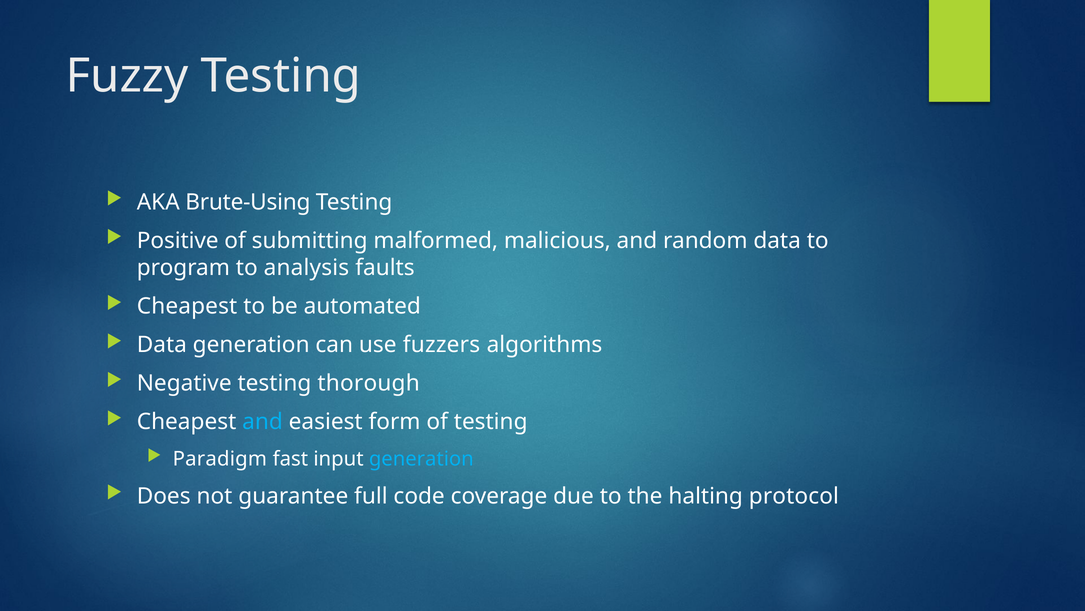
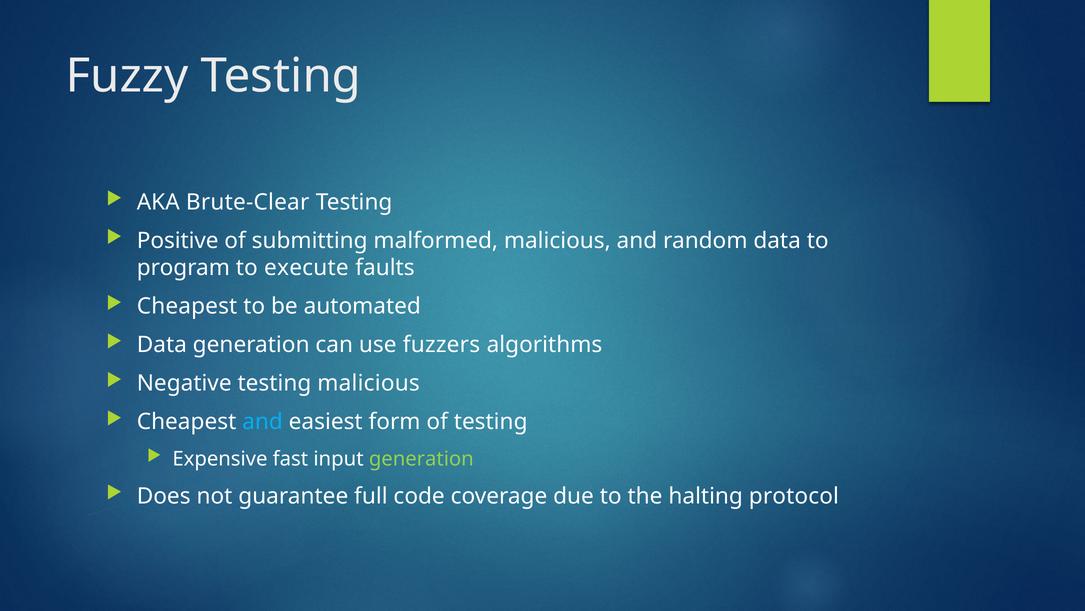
Brute-Using: Brute-Using -> Brute-Clear (248, 202)
analysis: analysis -> execute (306, 268)
testing thorough: thorough -> malicious (369, 383)
Paradigm: Paradigm -> Expensive (220, 458)
generation colour: light blue -> light green (421, 458)
